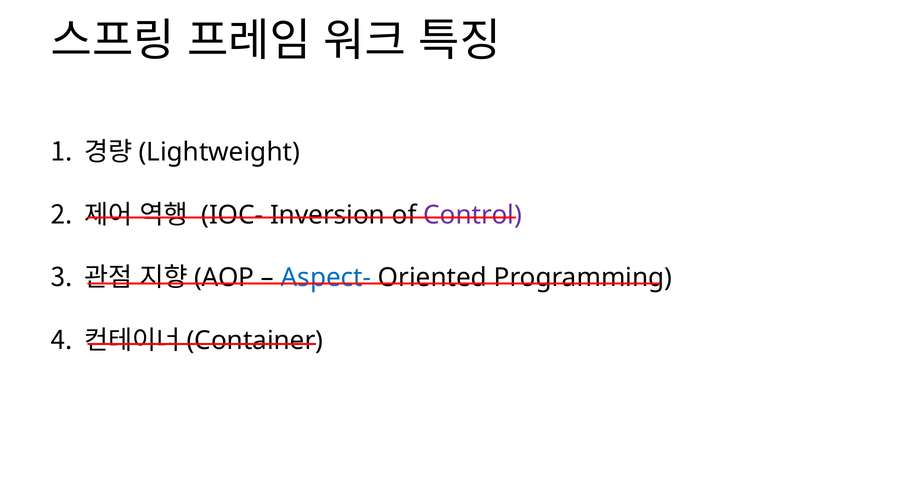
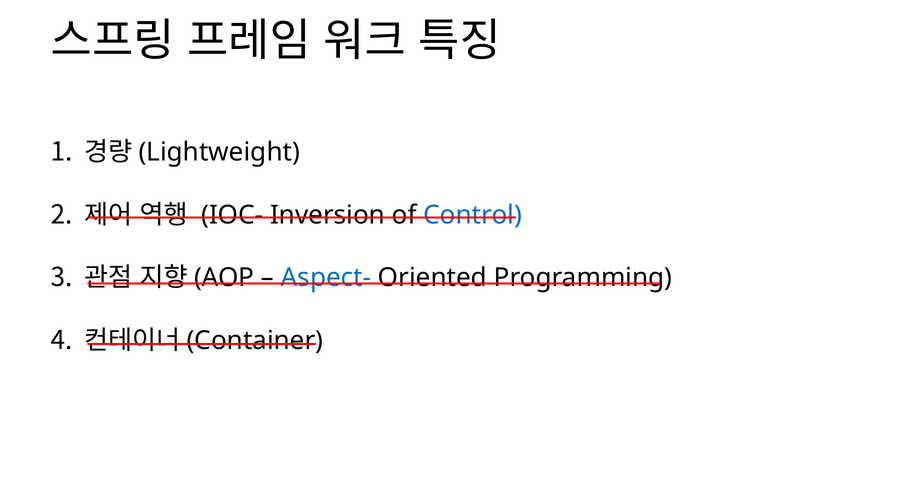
Control colour: purple -> blue (473, 215)
